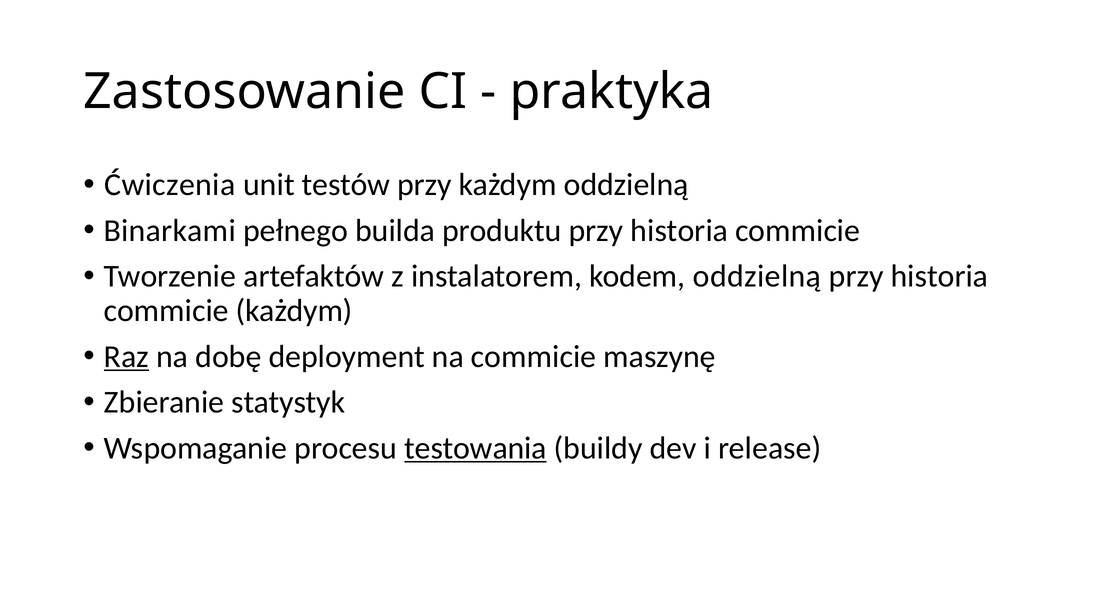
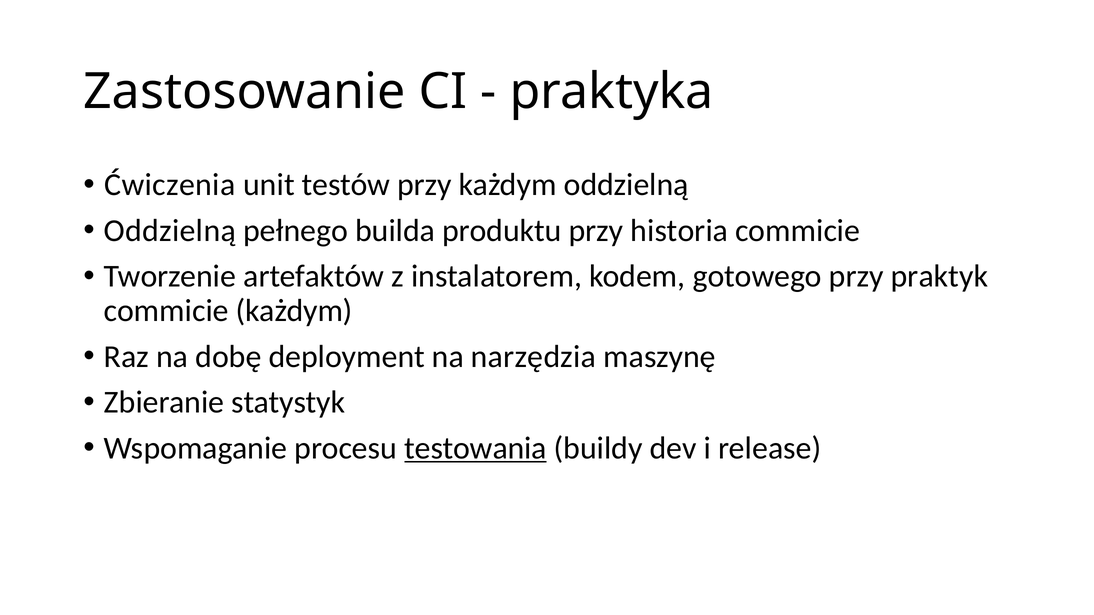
Binarkami: Binarkami -> Oddzielną (170, 231)
kodem oddzielną: oddzielną -> gotowego (757, 277)
historia: historia -> praktyk (939, 277)
Raz underline: present -> none (127, 357)
na commicie: commicie -> narzędzia (534, 357)
